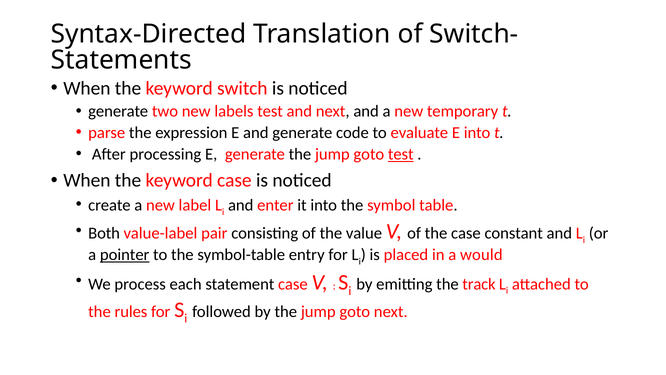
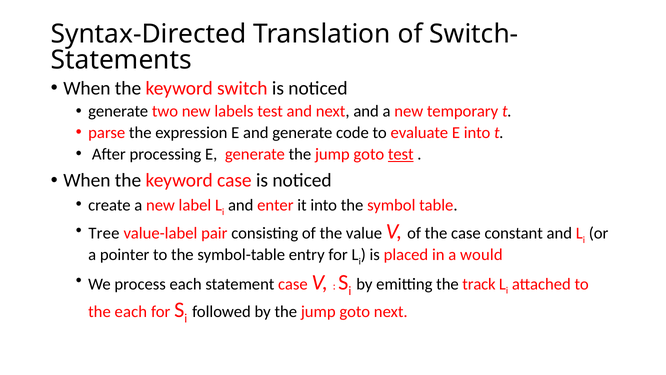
Both: Both -> Tree (104, 233)
pointer underline: present -> none (125, 255)
the rules: rules -> each (131, 311)
